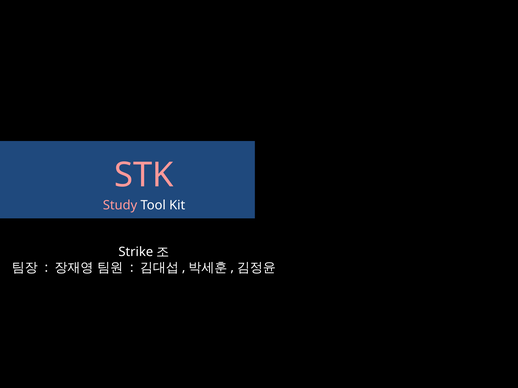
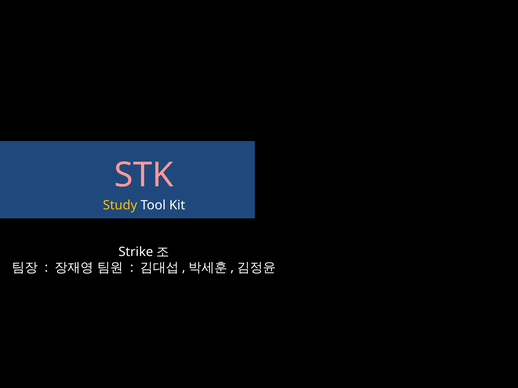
Study colour: pink -> yellow (120, 205)
